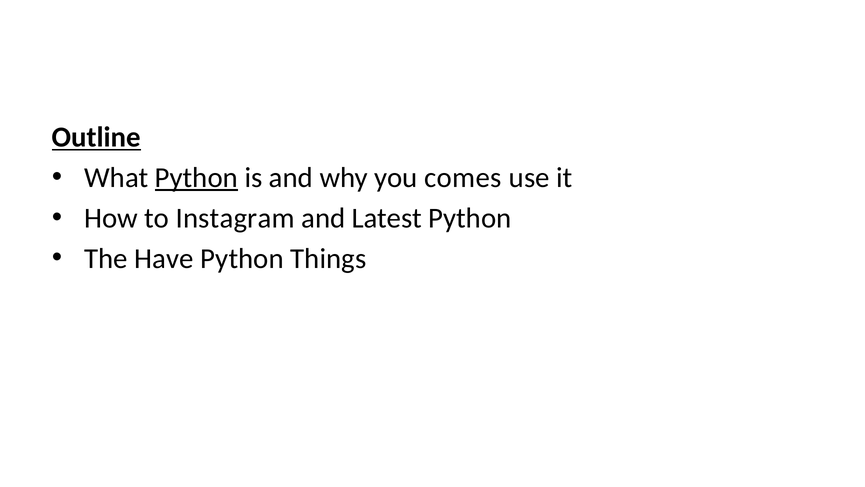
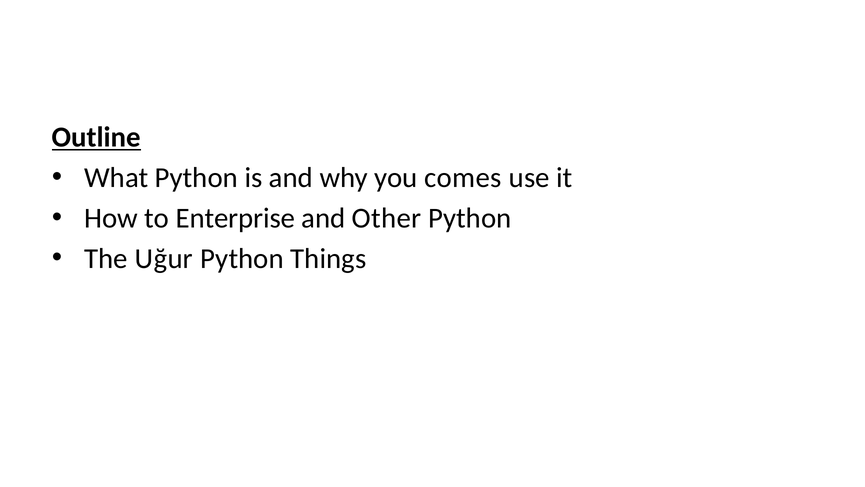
Python underline: present -> none (196, 178)
Instagram: Instagram -> Enterprise (235, 218)
Latest: Latest -> Other (387, 218)
Have: Have -> Uğur (164, 258)
